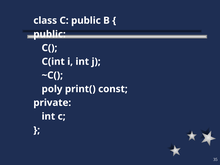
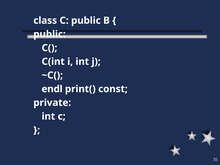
poly: poly -> endl (52, 89)
